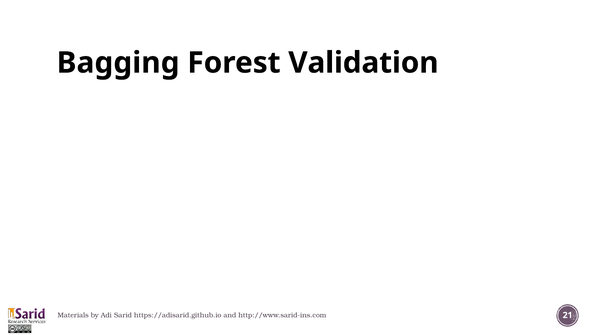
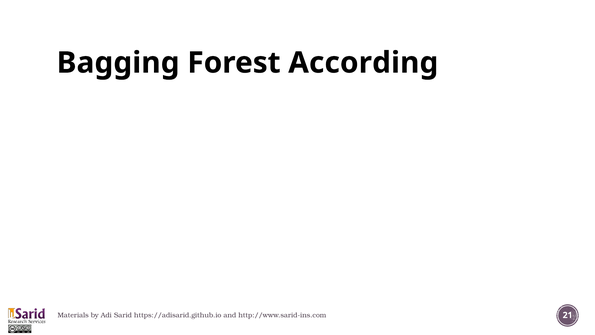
Validation: Validation -> According (363, 63)
